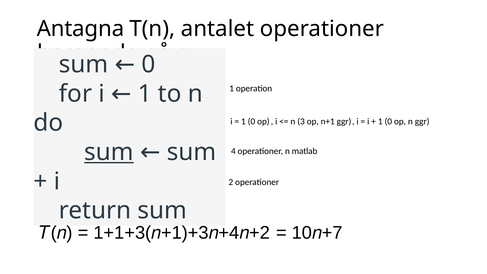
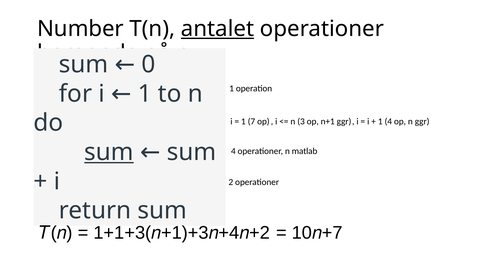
Antagna: Antagna -> Number (80, 29)
antalet underline: none -> present (218, 29)
0: 0 -> 7 (251, 121)
0: 0 -> 4 (388, 121)
